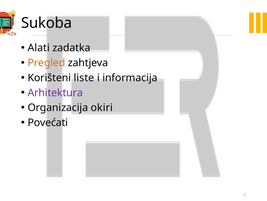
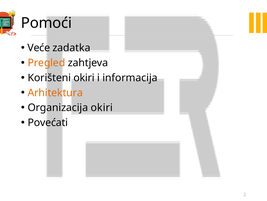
Sukoba: Sukoba -> Pomoći (46, 23)
Alati: Alati -> Veće (39, 48)
Korišteni liste: liste -> okiri (84, 77)
Arhitektura colour: purple -> orange (55, 92)
